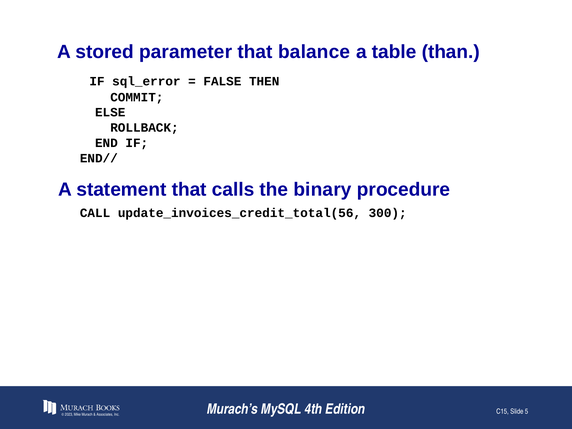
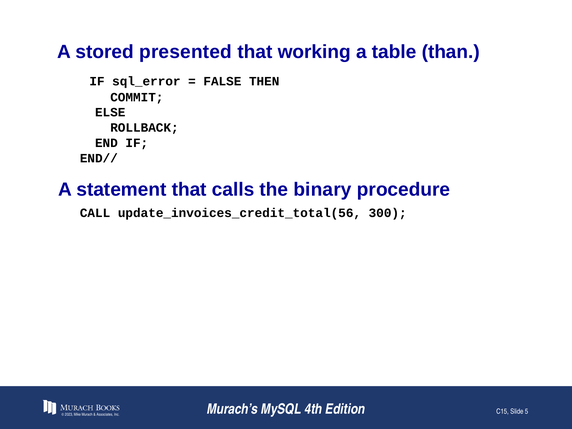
parameter: parameter -> presented (186, 52)
balance: balance -> working (314, 52)
